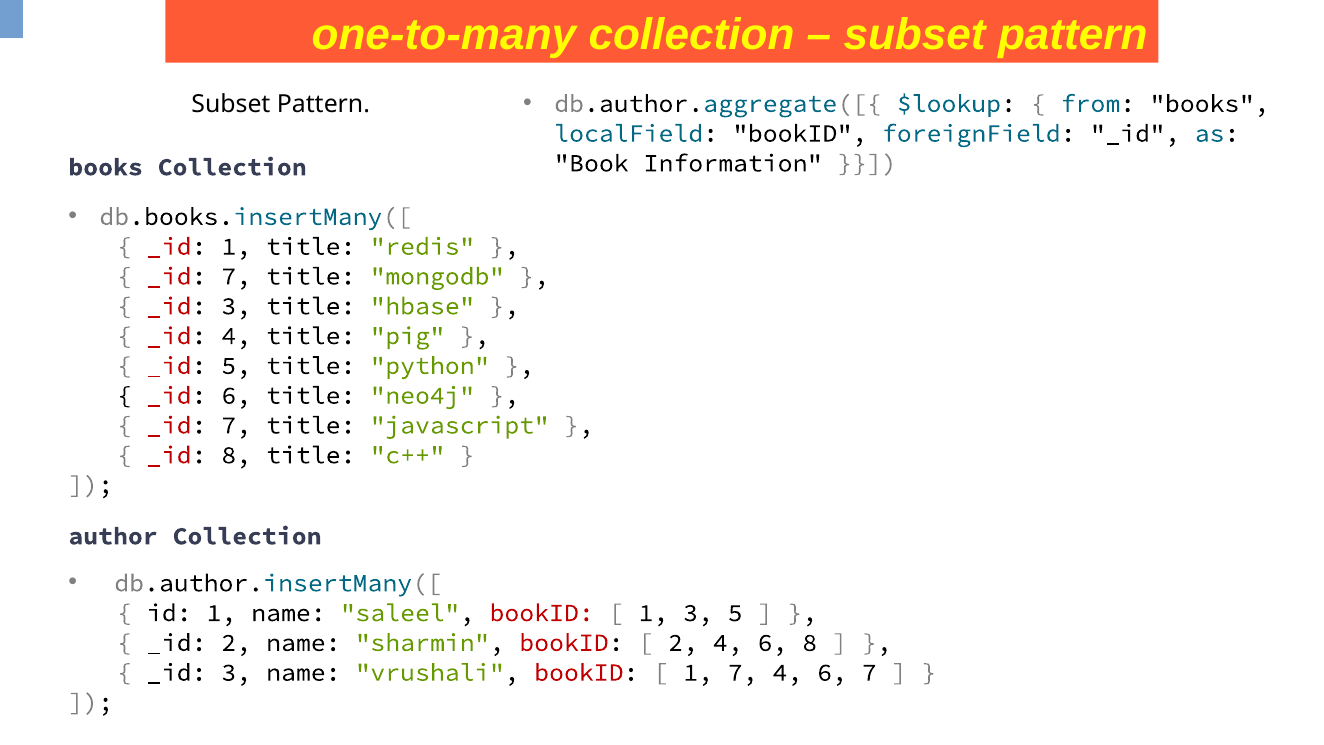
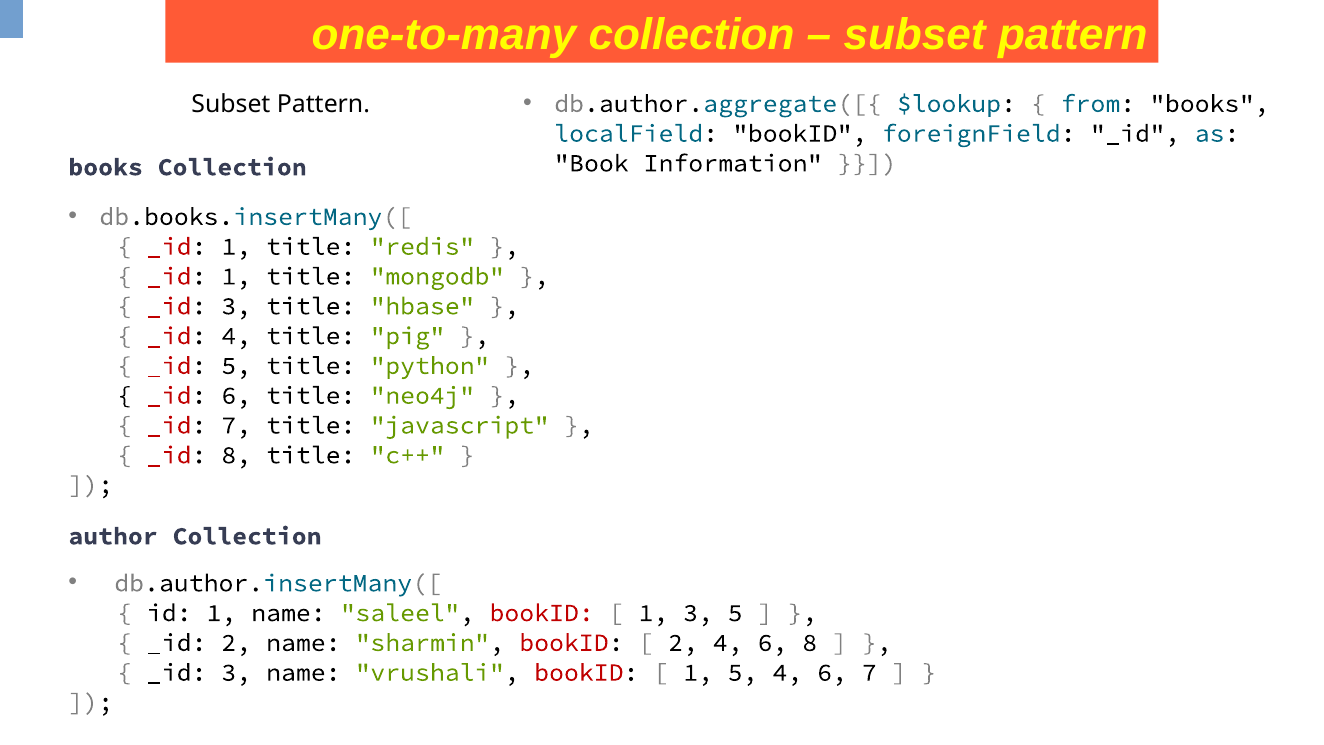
7: 7 -> 1 (236, 276)
1 7: 7 -> 5 (743, 672)
